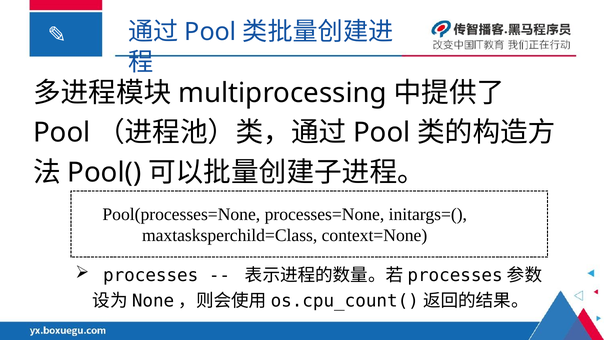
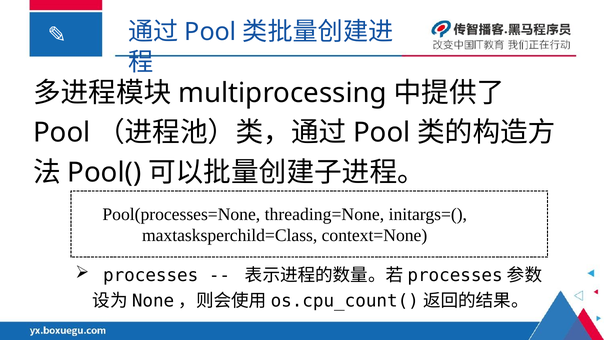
processes=None: processes=None -> threading=None (324, 214)
